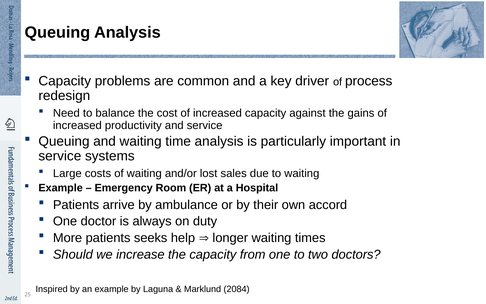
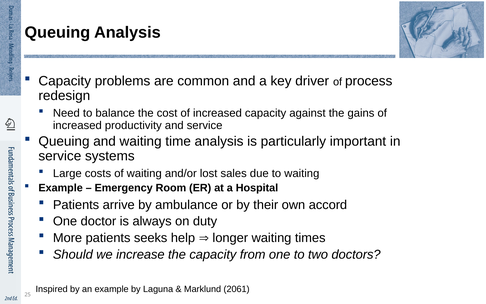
2084: 2084 -> 2061 (237, 289)
